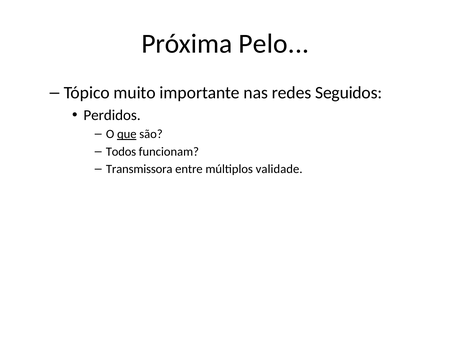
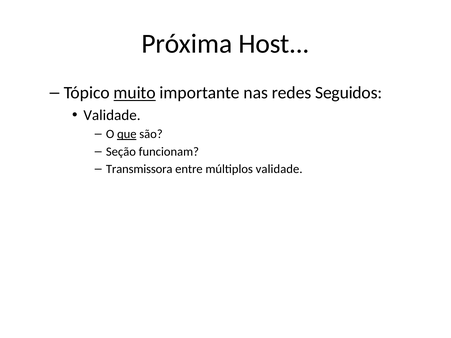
Pelo: Pelo -> Host (274, 44)
muito underline: none -> present (135, 93)
Perdidos: Perdidos -> Validade (112, 115)
Todos: Todos -> Seção (121, 152)
